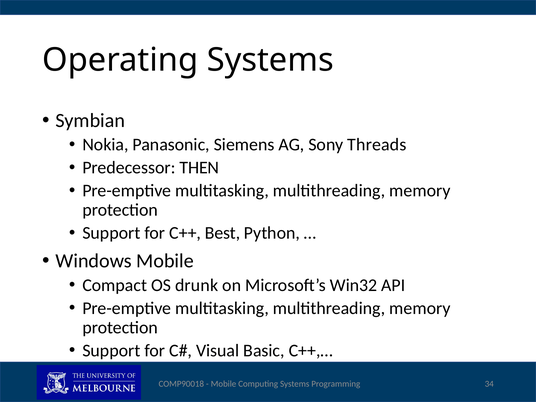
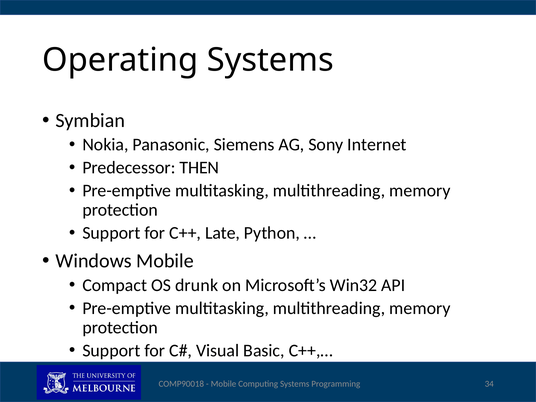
Threads: Threads -> Internet (377, 145)
Best: Best -> Late (223, 233)
